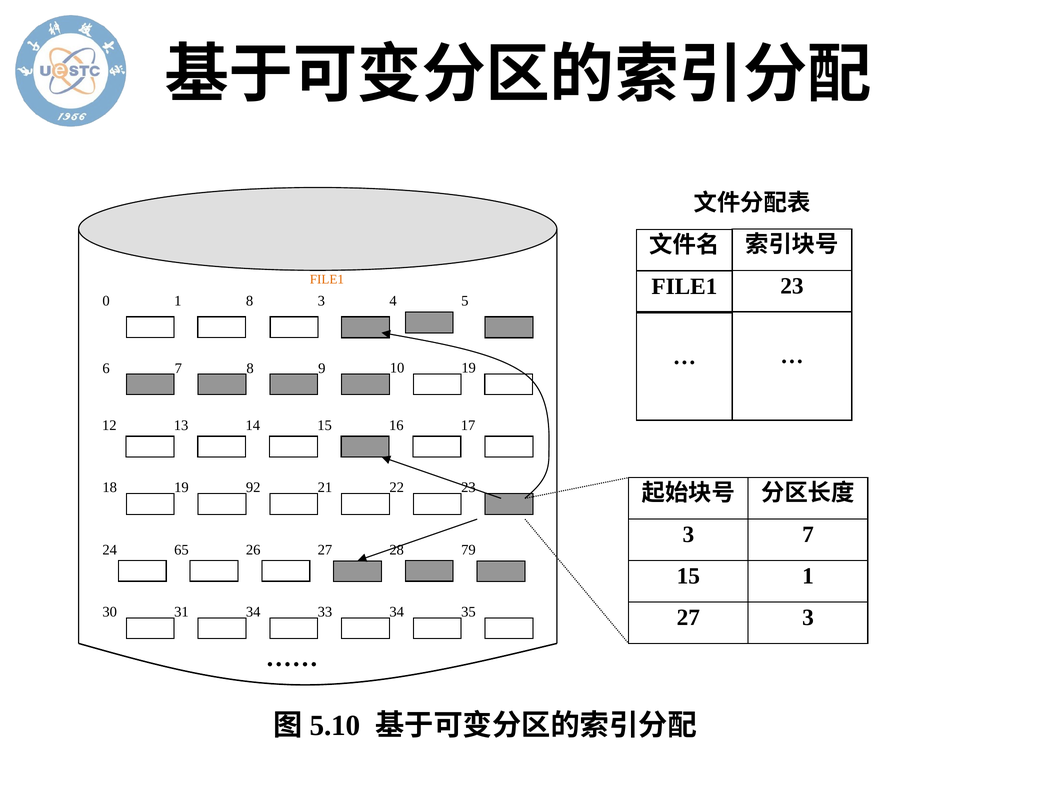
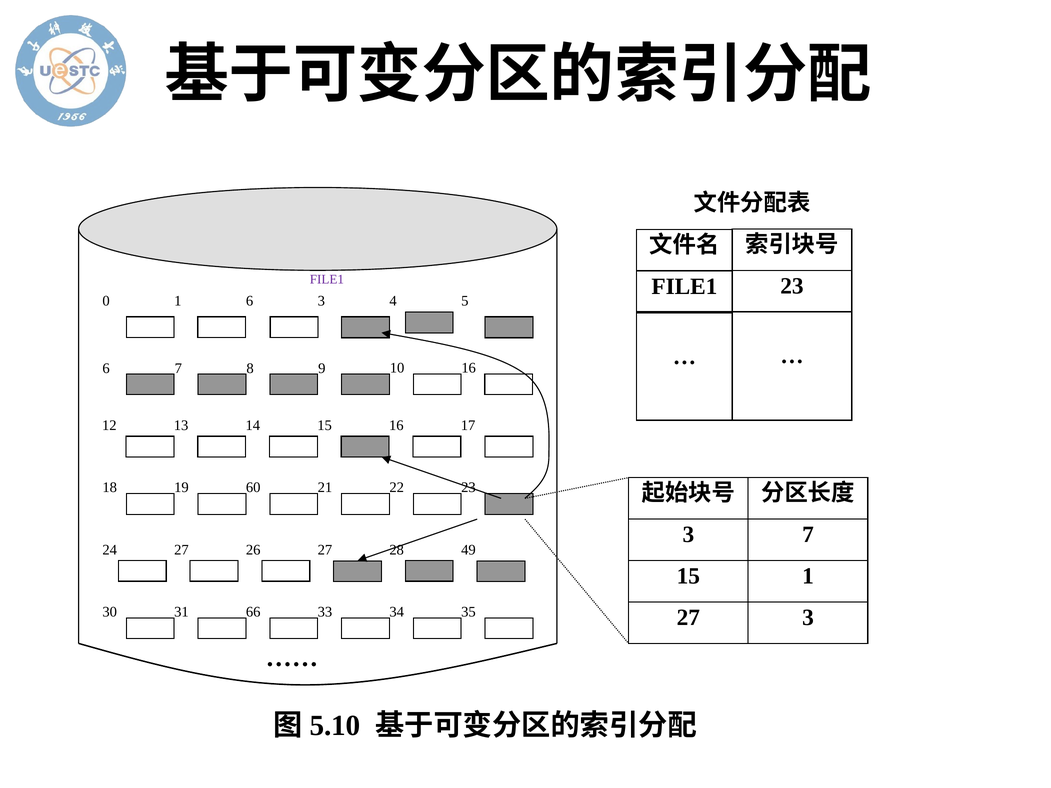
FILE1 colour: orange -> purple (327, 279)
1 8: 8 -> 6 (250, 301)
10 19: 19 -> 16 (469, 368)
92: 92 -> 60 (253, 488)
24 65: 65 -> 27 (182, 550)
79: 79 -> 49 (468, 550)
31 34: 34 -> 66 (253, 612)
